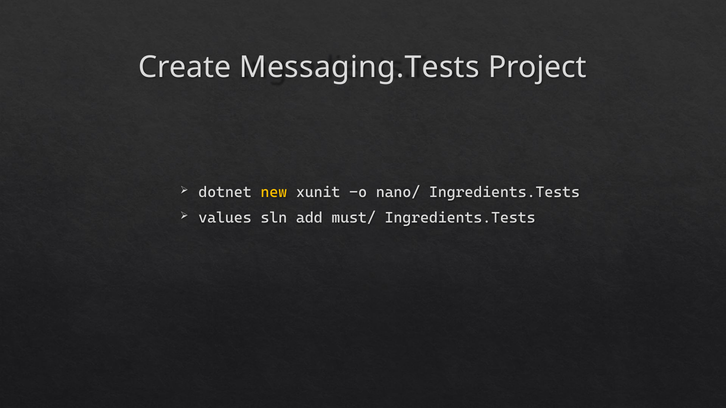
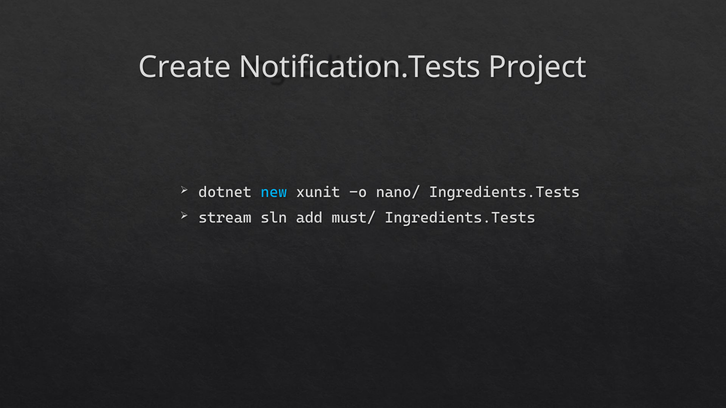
Messaging.Tests: Messaging.Tests -> Notification.Tests (360, 67)
new colour: yellow -> light blue (274, 192)
values: values -> stream (225, 218)
